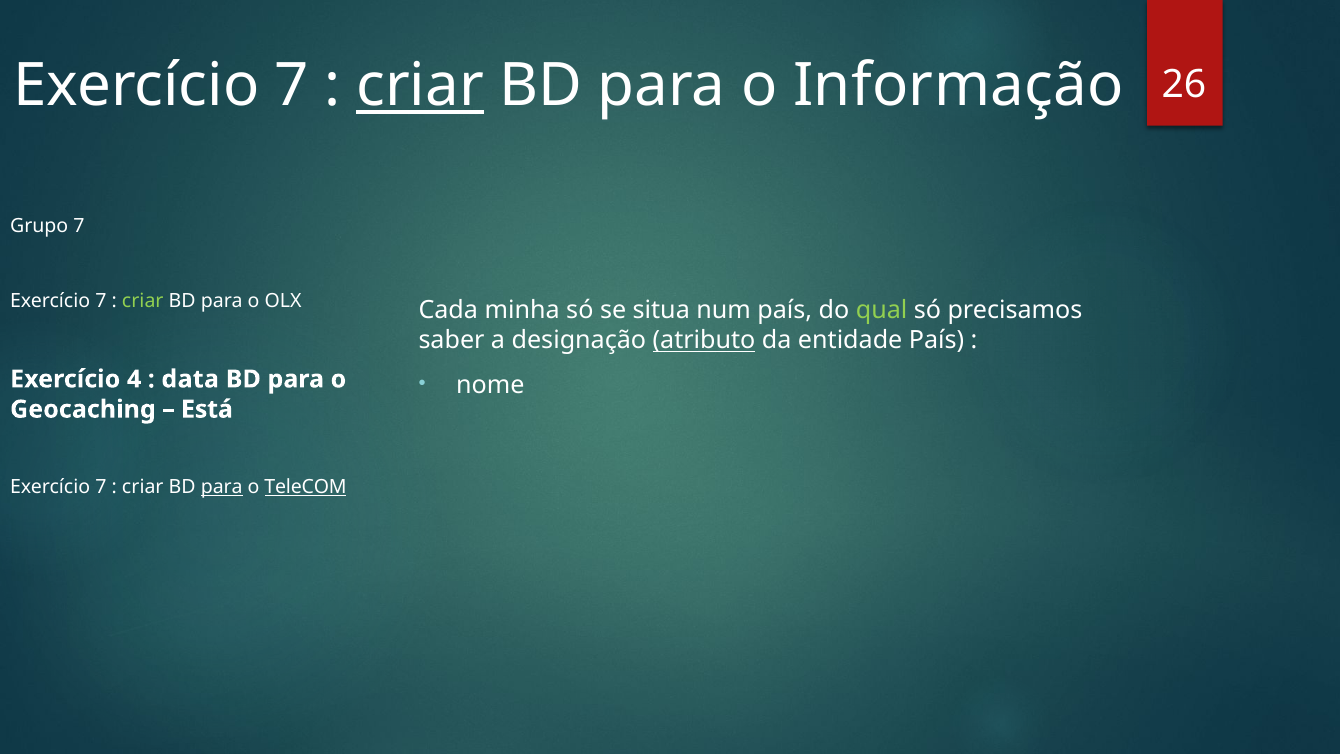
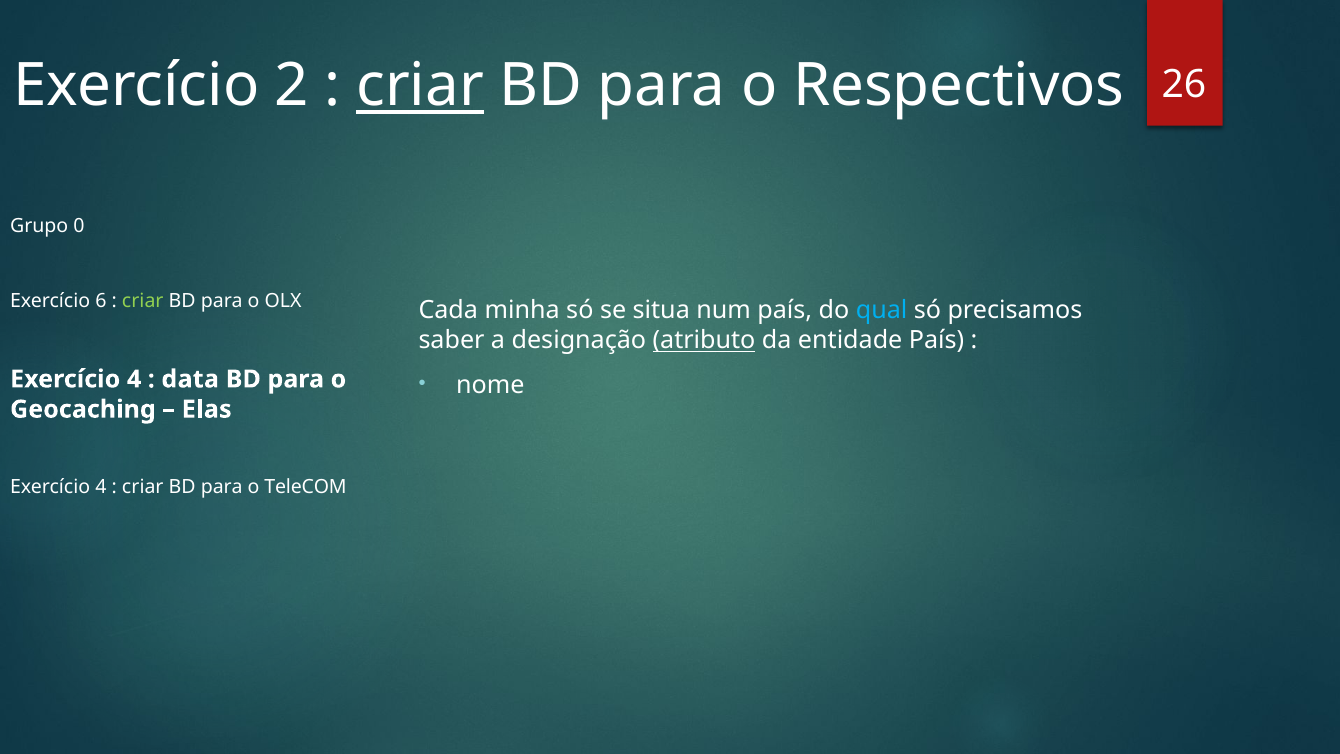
7: 7 -> 2 (292, 86)
Informação: Informação -> Respectivos (959, 86)
Grupo 7: 7 -> 0 (79, 226)
7: 7 -> 6 (101, 300)
qual colour: light green -> light blue (882, 310)
Está: Está -> Elas (207, 409)
7: 7 -> 4 (101, 487)
para underline: present -> none (222, 487)
TeleCOM underline: present -> none (306, 487)
